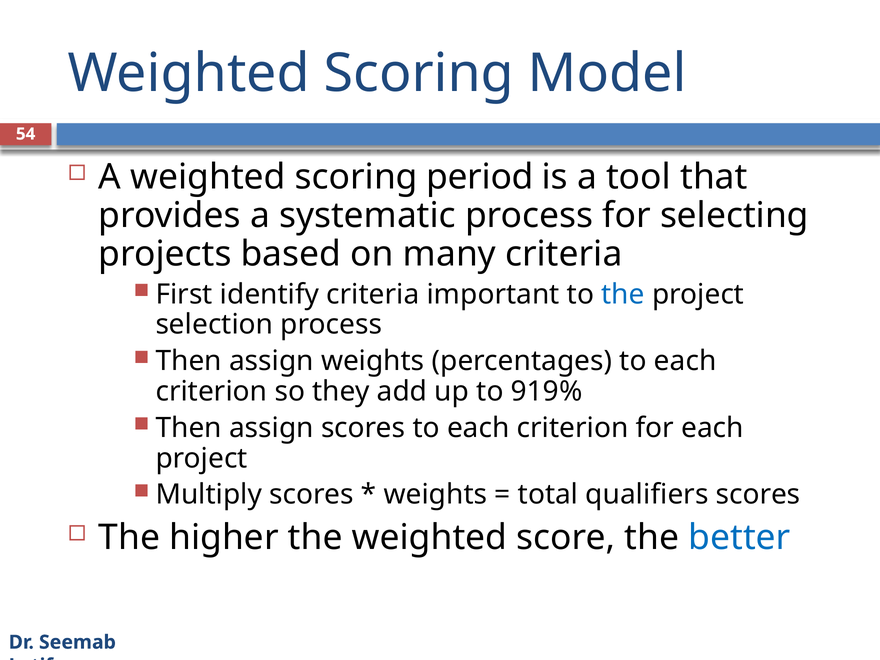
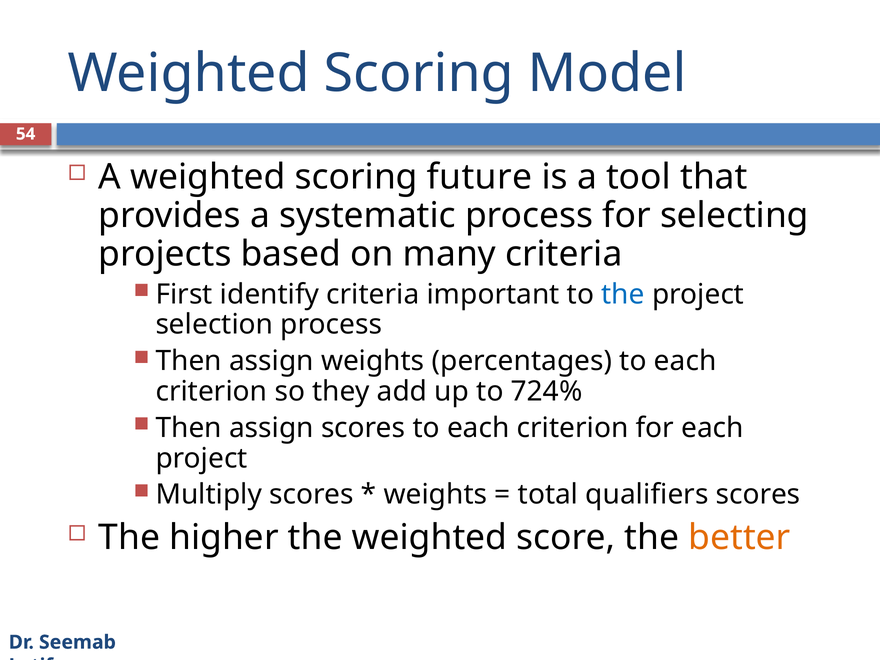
period: period -> future (480, 177)
919%: 919% -> 724% (547, 391)
better colour: blue -> orange (739, 538)
